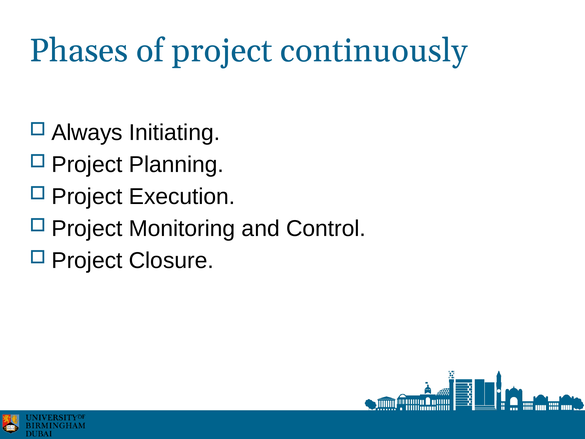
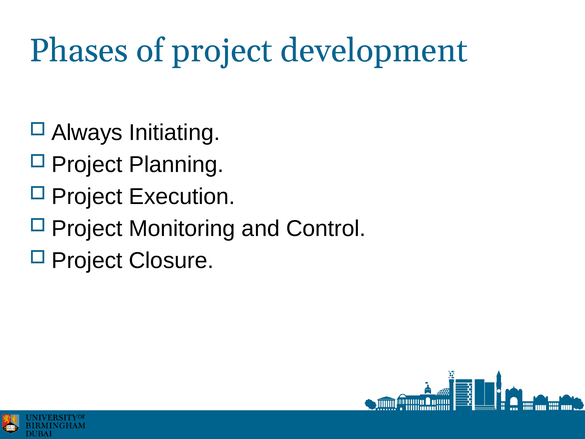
continuously: continuously -> development (374, 51)
